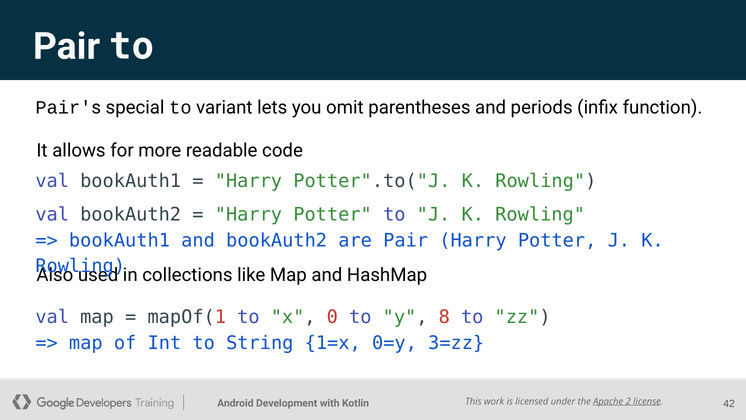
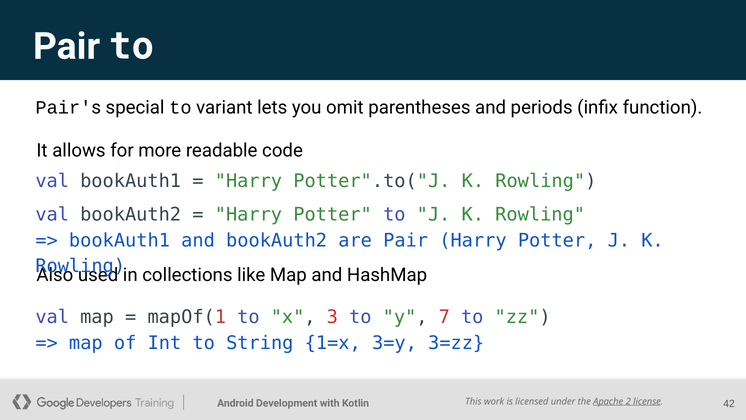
0: 0 -> 3 (332, 317)
8: 8 -> 7 (444, 317)
0=y: 0=y -> 3=y (394, 343)
